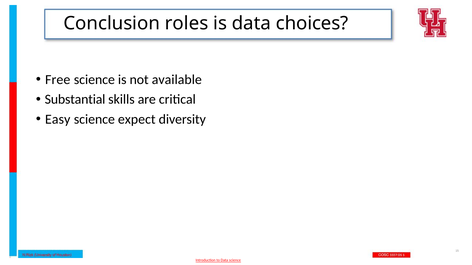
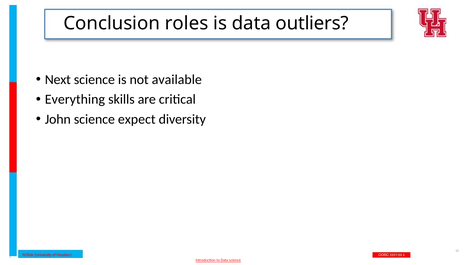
choices: choices -> outliers (312, 24)
Free: Free -> Next (58, 80)
Substantial: Substantial -> Everything (75, 100)
Easy: Easy -> John (58, 119)
